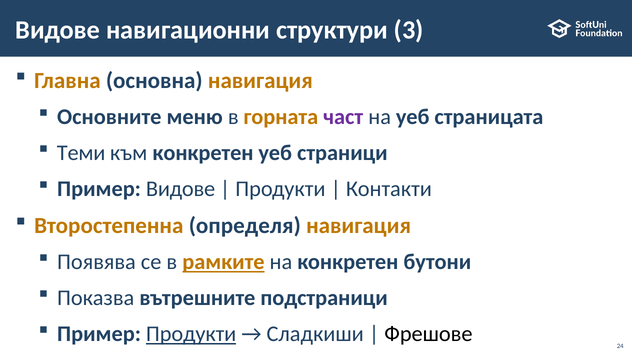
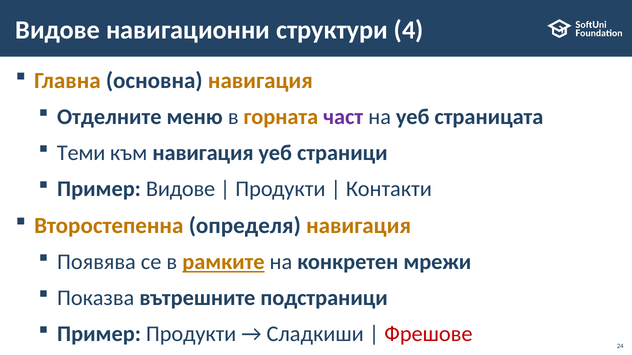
3: 3 -> 4 (409, 30)
Основните: Основните -> Отделните (109, 117)
към конкретен: конкретен -> навигация (203, 153)
бутони: бутони -> мрежи (437, 262)
Продукти underline: present -> none (191, 335)
Фрешове colour: black -> red (428, 335)
